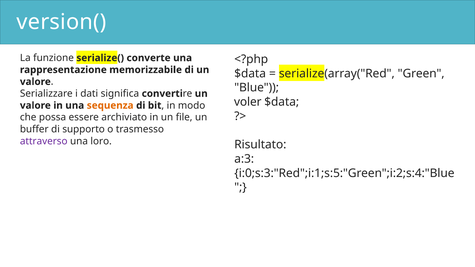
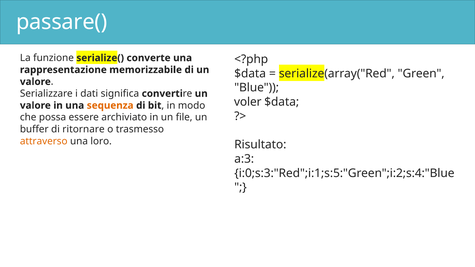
version(: version( -> passare( (62, 22)
supporto: supporto -> ritornare (84, 129)
attraverso colour: purple -> orange (44, 141)
